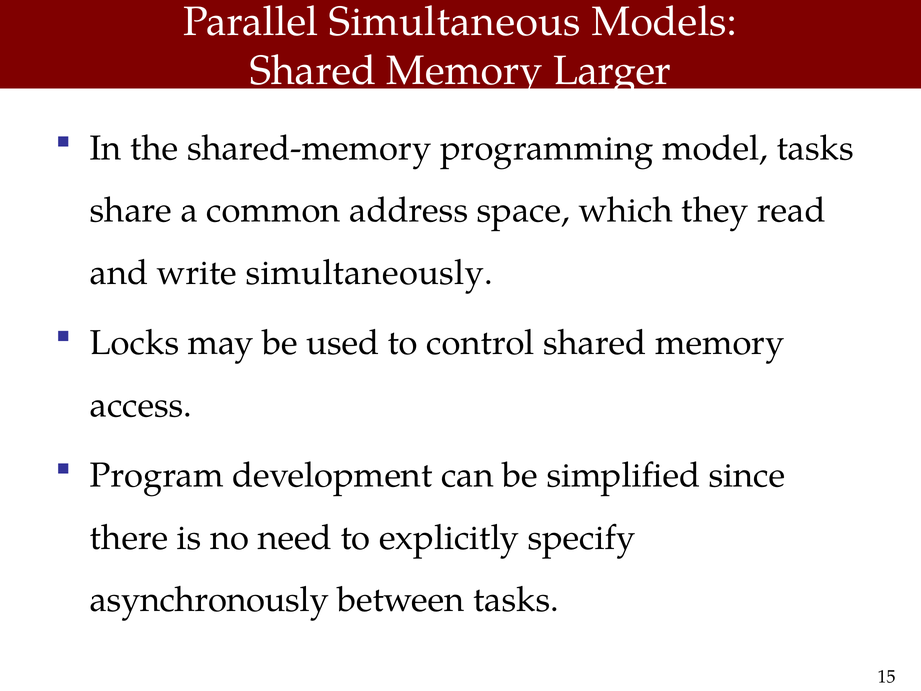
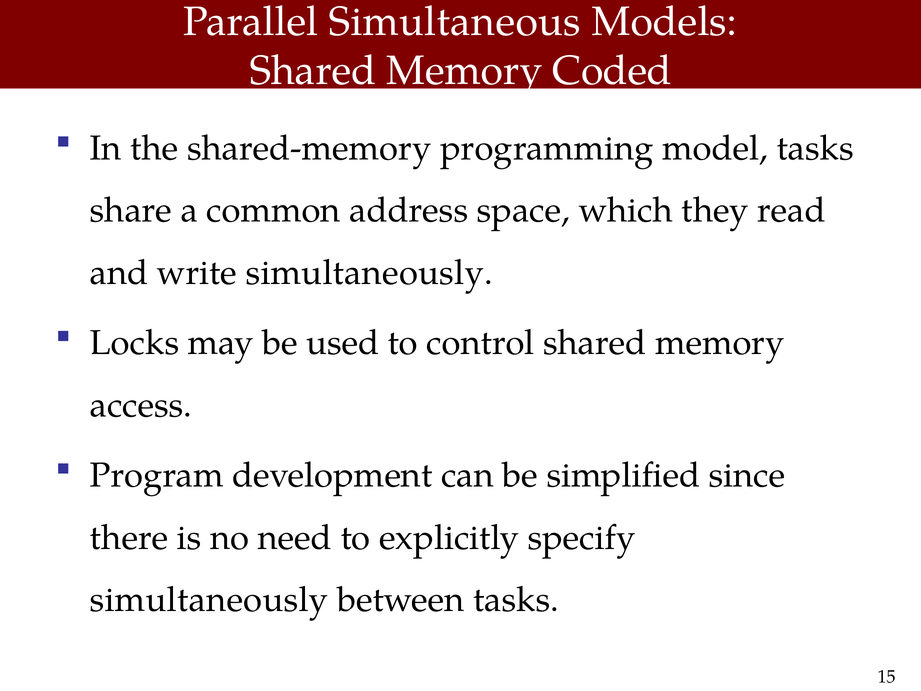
Larger: Larger -> Coded (612, 71)
asynchronously: asynchronously -> simultaneously (209, 600)
